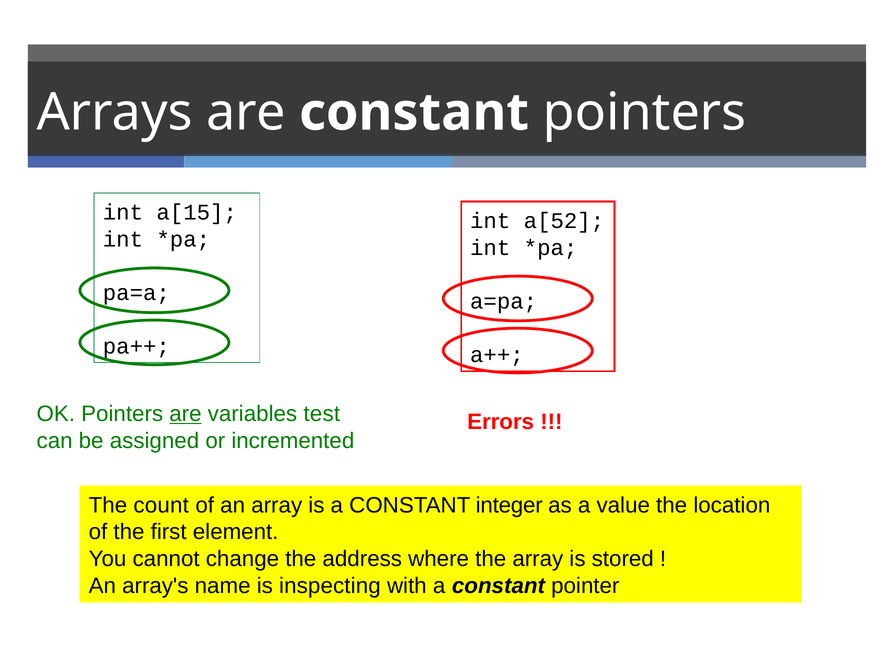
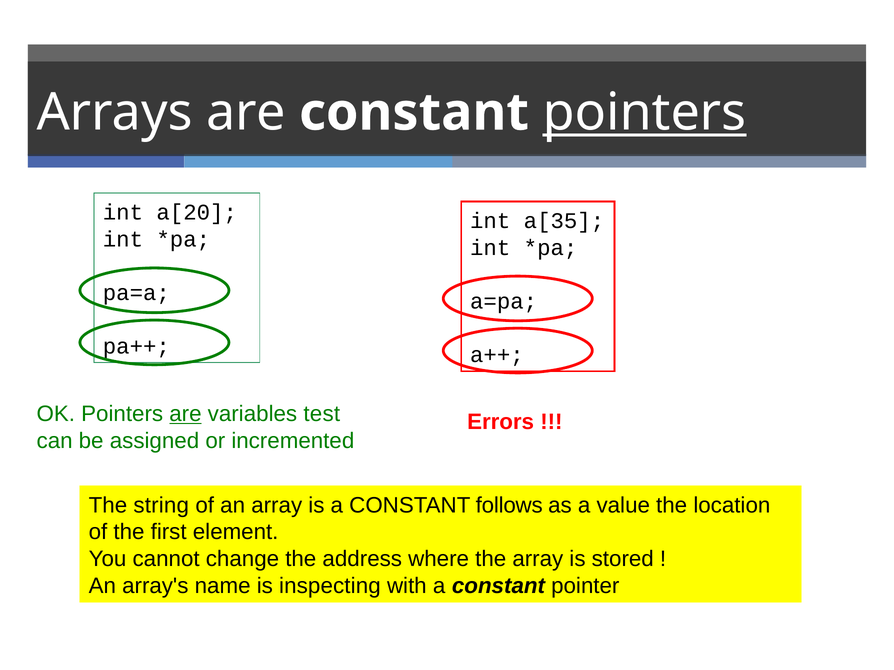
pointers underline: none -> present (645, 113)
a[15: a[15 -> a[20 (197, 213)
a[52: a[52 -> a[35 (564, 221)
count: count -> string (161, 506)
integer: integer -> follows (509, 506)
